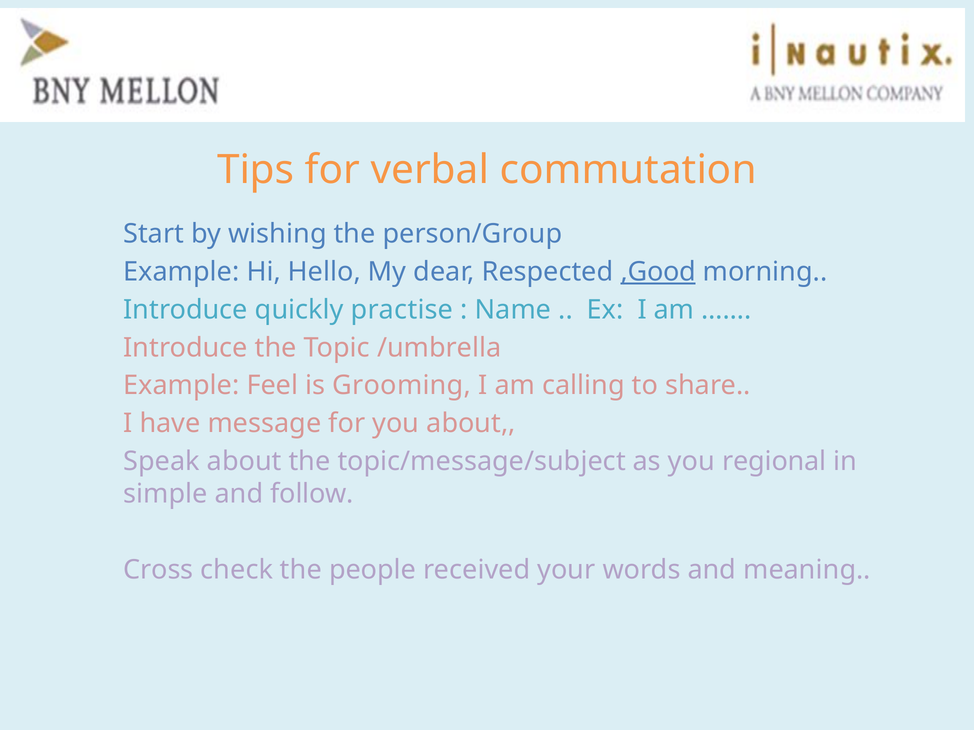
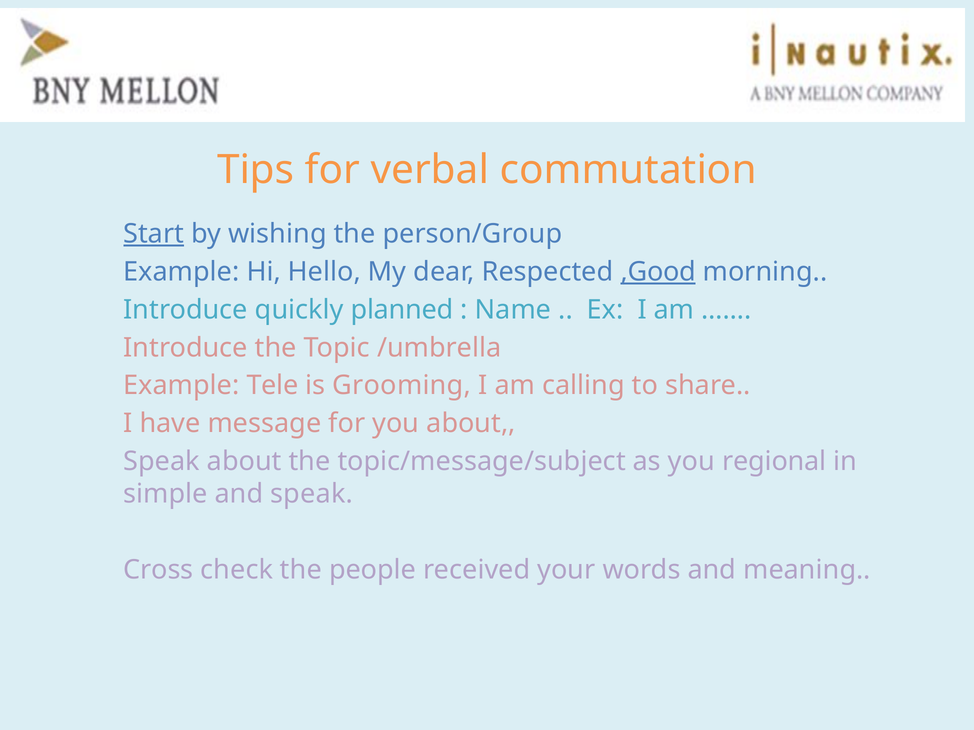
Start underline: none -> present (154, 234)
practise: practise -> planned (402, 310)
Feel: Feel -> Tele (273, 386)
and follow: follow -> speak (312, 494)
